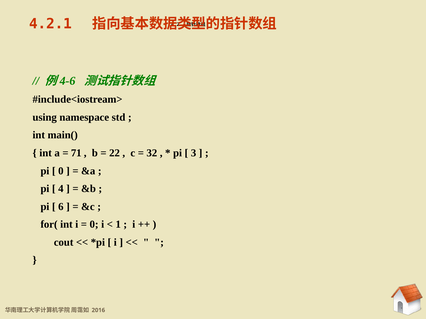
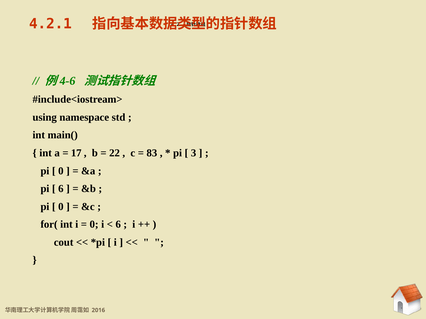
71: 71 -> 17 (76, 153)
32: 32 -> 83 (152, 153)
4: 4 -> 6 (61, 189)
6: 6 -> 0 (61, 207)
1: 1 -> 6 (118, 225)
